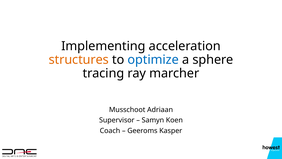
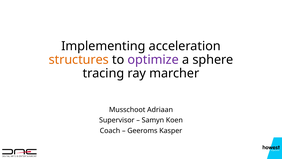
optimize colour: blue -> purple (153, 60)
